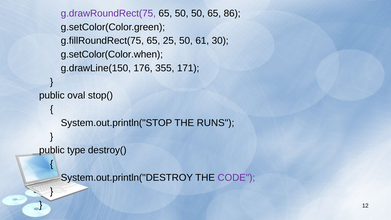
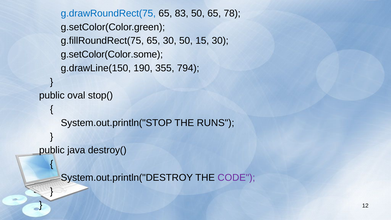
g.drawRoundRect(75 colour: purple -> blue (108, 13)
65 50: 50 -> 83 (182, 13)
86: 86 -> 78 (232, 13)
65 25: 25 -> 30 (170, 41)
61: 61 -> 15 (202, 41)
g.setColor(Color.when: g.setColor(Color.when -> g.setColor(Color.some (112, 54)
176: 176 -> 190 (143, 68)
171: 171 -> 794 (188, 68)
type: type -> java (76, 150)
